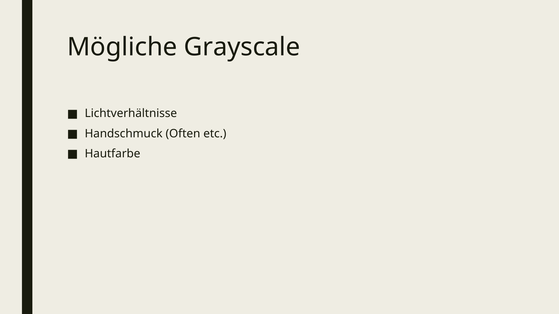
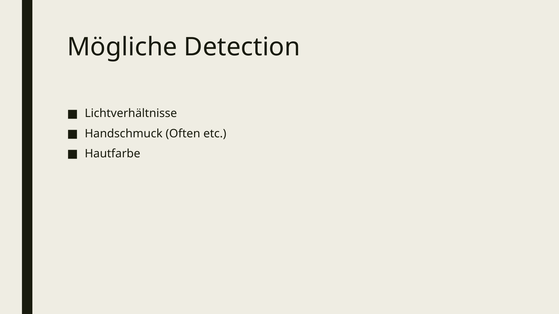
Grayscale: Grayscale -> Detection (242, 47)
